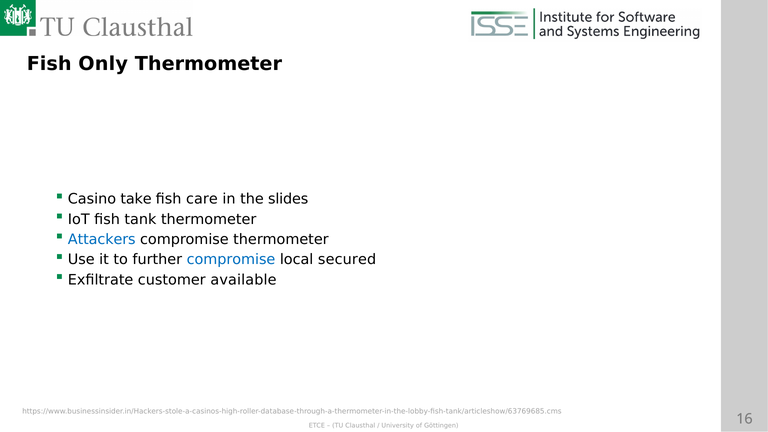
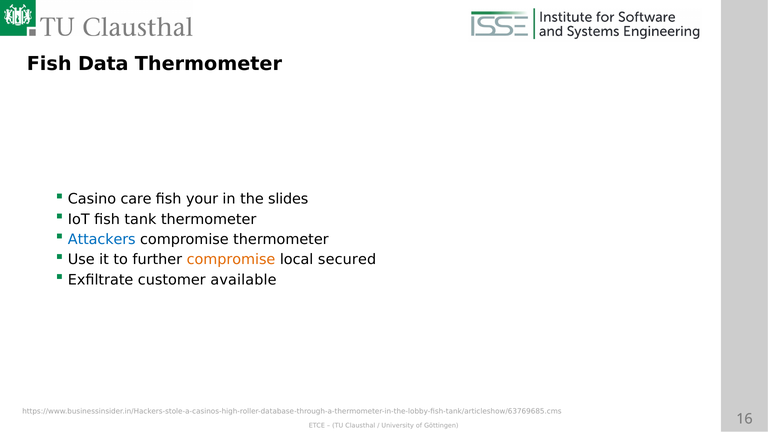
Only: Only -> Data (103, 64)
take: take -> care (136, 199)
care: care -> your (202, 199)
compromise colour: blue -> orange (231, 260)
